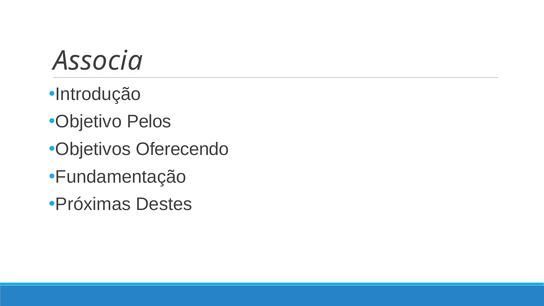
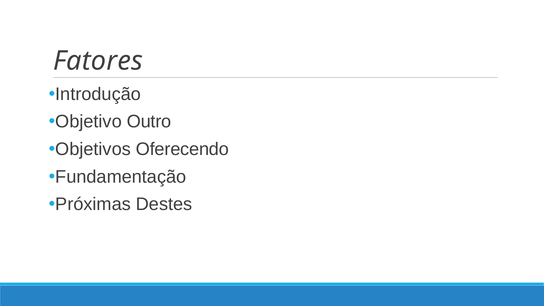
Associa: Associa -> Fatores (98, 61)
Pelos: Pelos -> Outro (149, 122)
